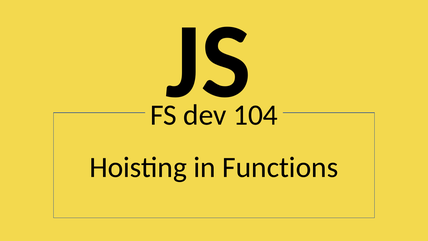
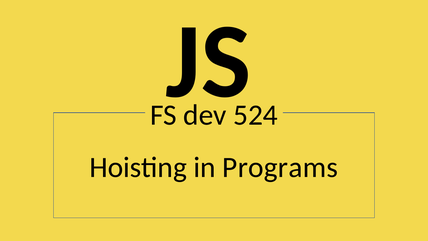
104: 104 -> 524 (255, 115)
Functions: Functions -> Programs (280, 167)
